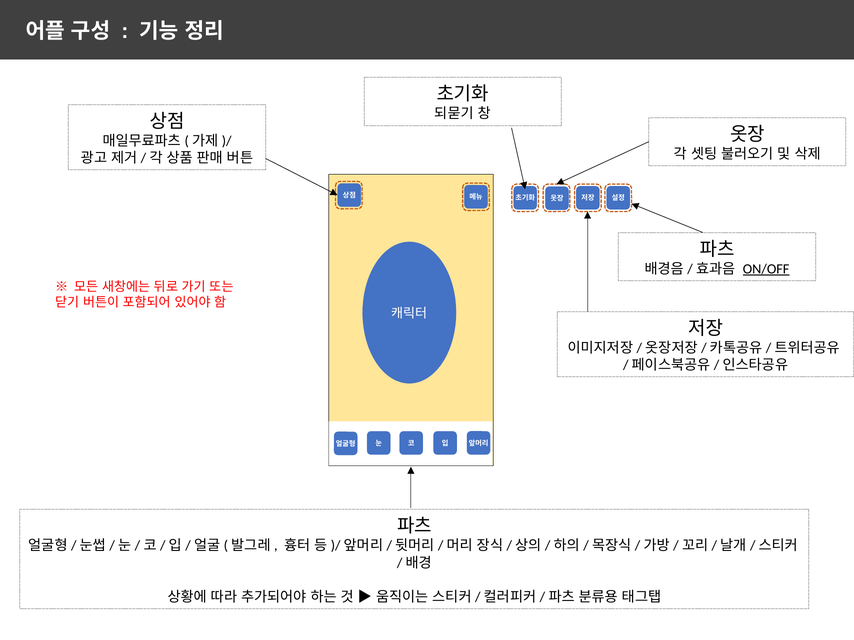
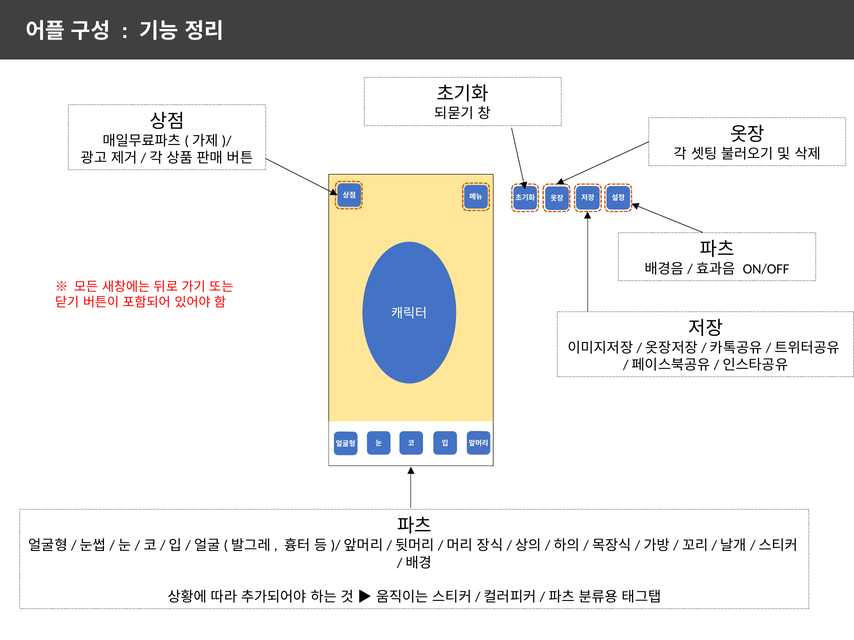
ON/OFF underline: present -> none (766, 269)
